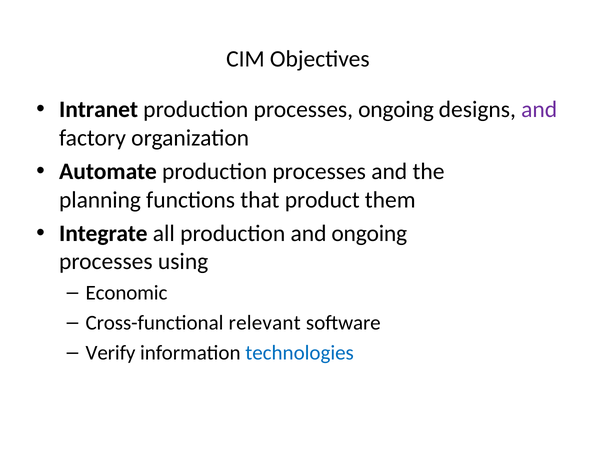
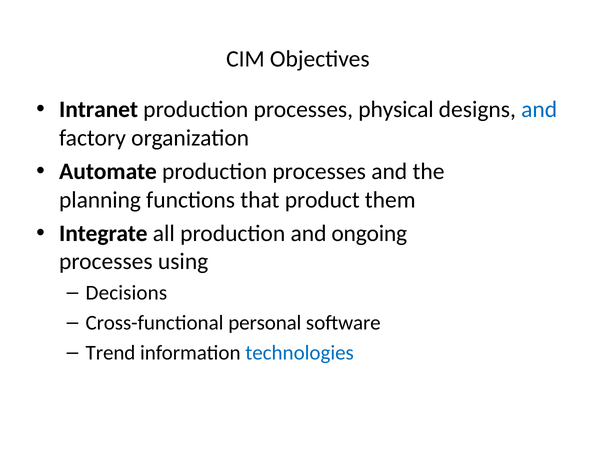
processes ongoing: ongoing -> physical (396, 110)
and colour: purple -> blue (539, 110)
Economic: Economic -> Decisions (126, 293)
relevant: relevant -> personal (265, 323)
Verify: Verify -> Trend (111, 353)
